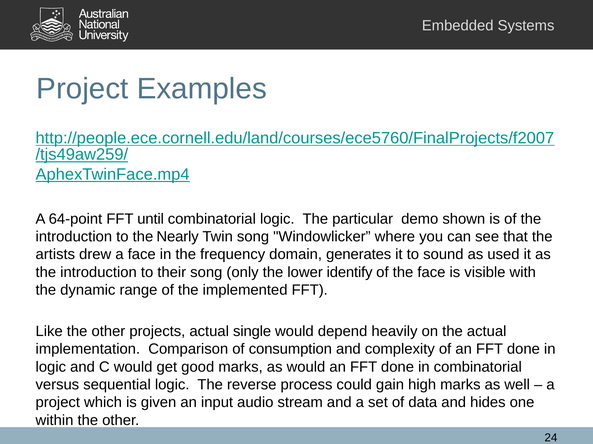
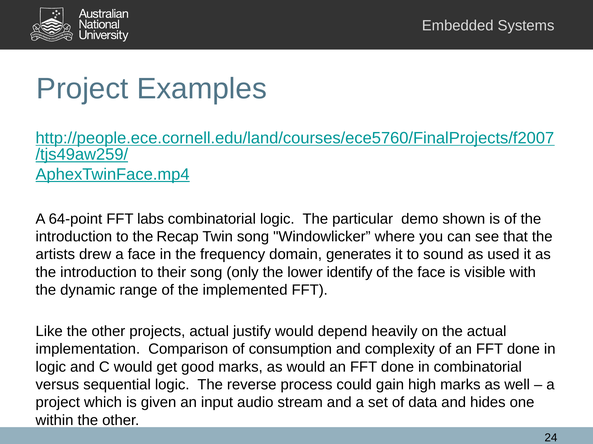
until: until -> labs (151, 219)
Nearly: Nearly -> Recap (178, 237)
single: single -> justify (252, 332)
